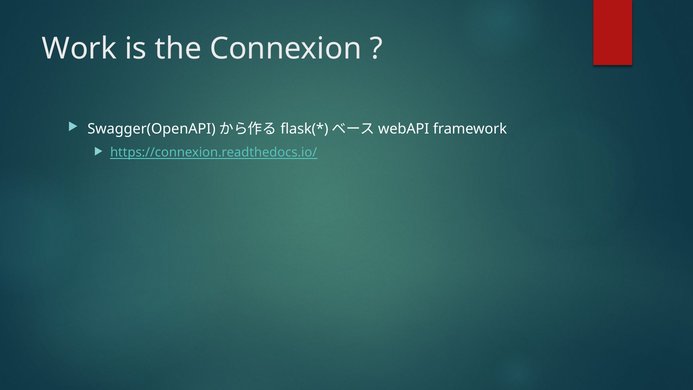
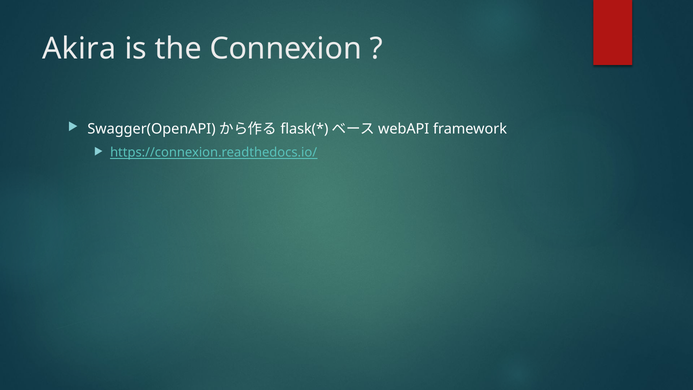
Work: Work -> Akira (79, 49)
